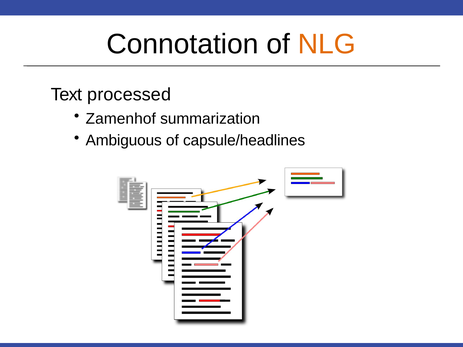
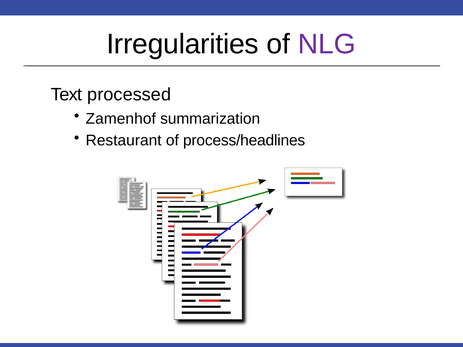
Connotation: Connotation -> Irregularities (183, 44)
NLG colour: orange -> purple (327, 44)
Ambiguous: Ambiguous -> Restaurant (124, 141)
capsule/headlines: capsule/headlines -> process/headlines (244, 141)
